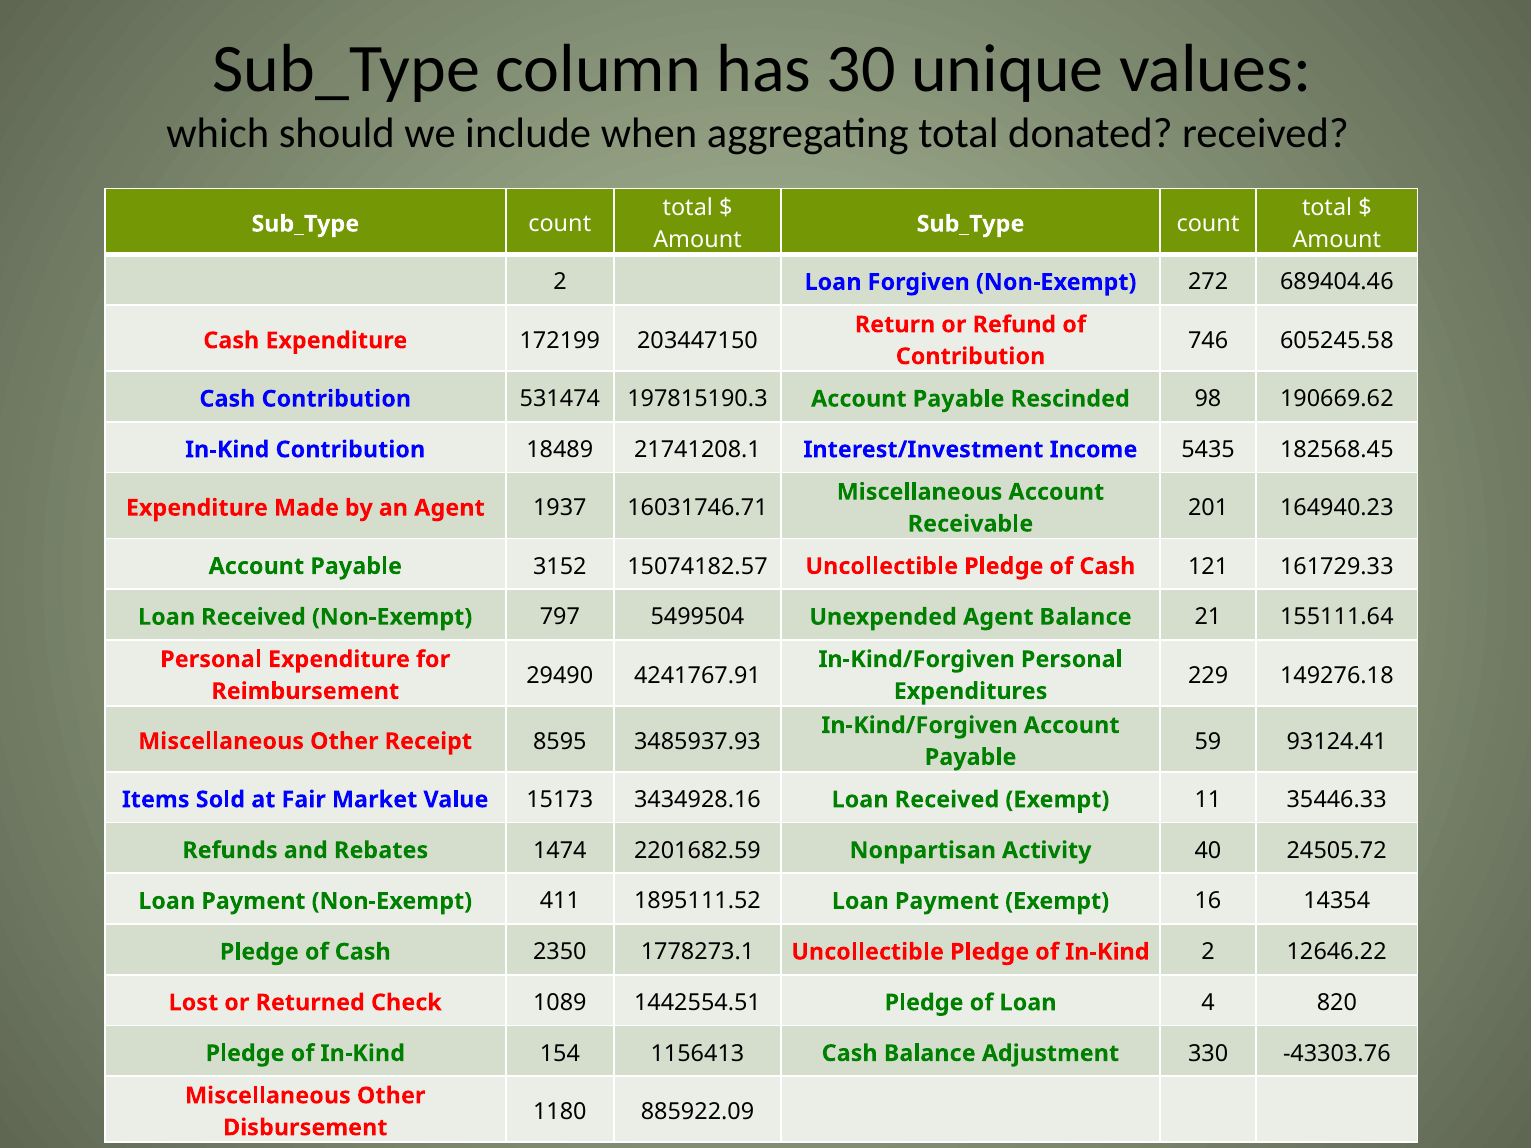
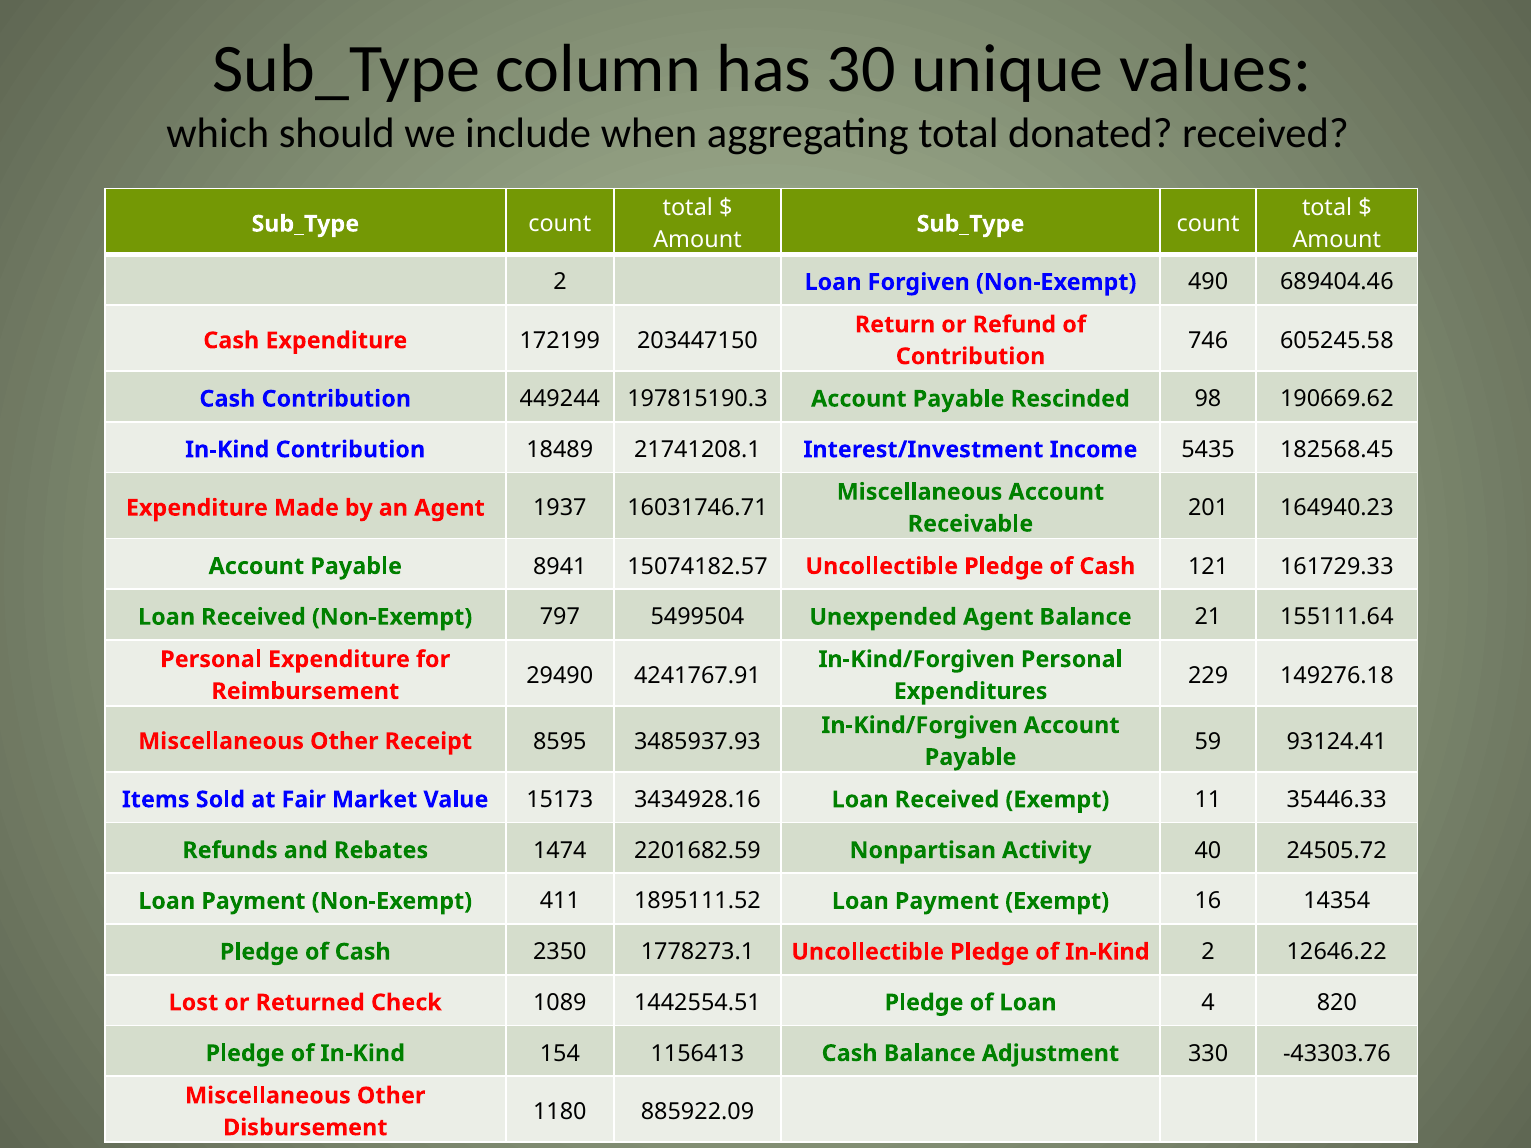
272: 272 -> 490 (1208, 282)
531474: 531474 -> 449244 (560, 399)
3152: 3152 -> 8941 (560, 566)
